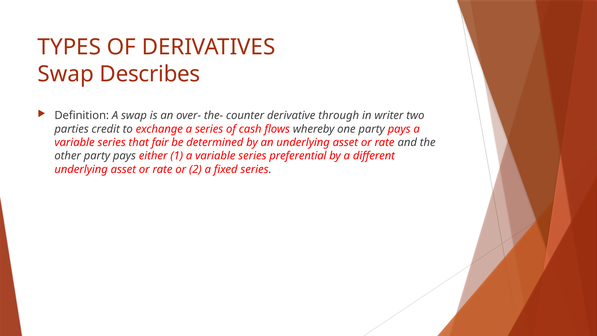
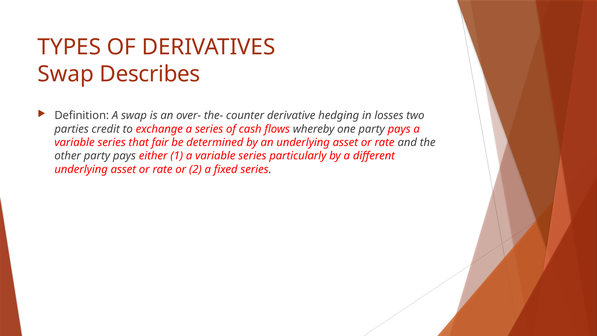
through: through -> hedging (339, 116)
writer: writer -> losses (389, 116)
preferential: preferential -> particularly (298, 156)
